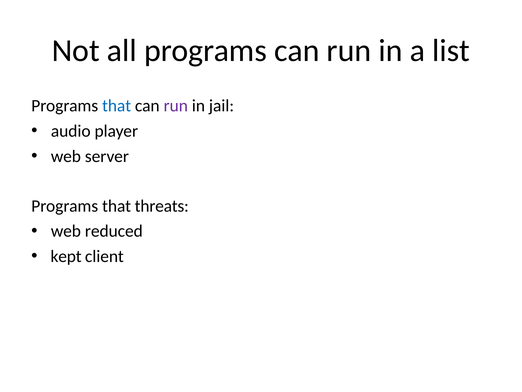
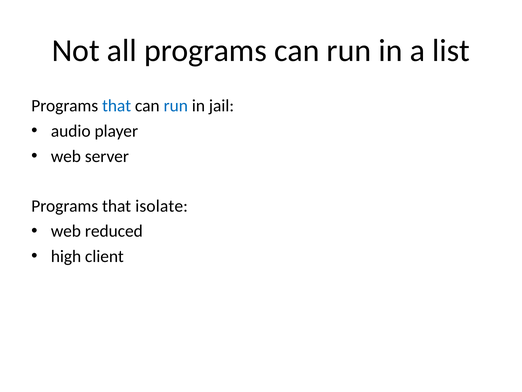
run colour: purple -> blue (176, 106)
threats: threats -> isolate (162, 206)
kept: kept -> high (66, 256)
